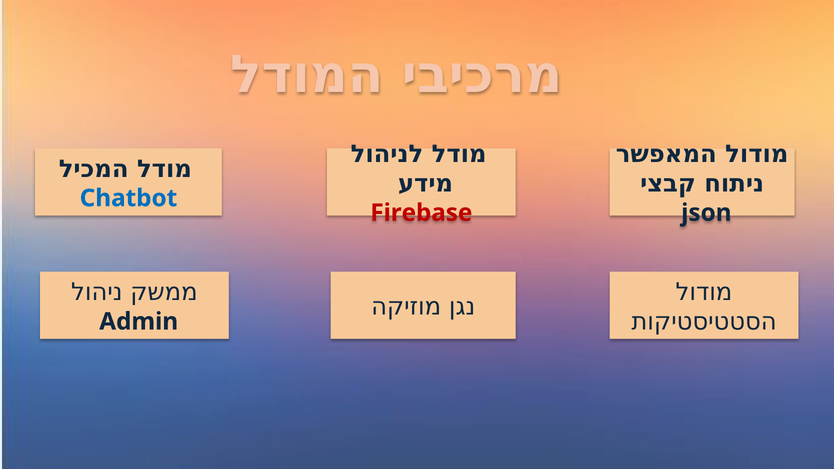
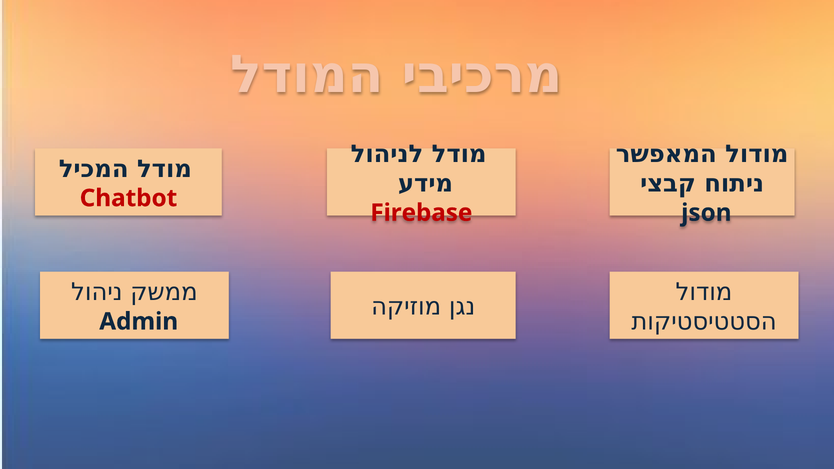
Chatbot colour: blue -> red (128, 198)
